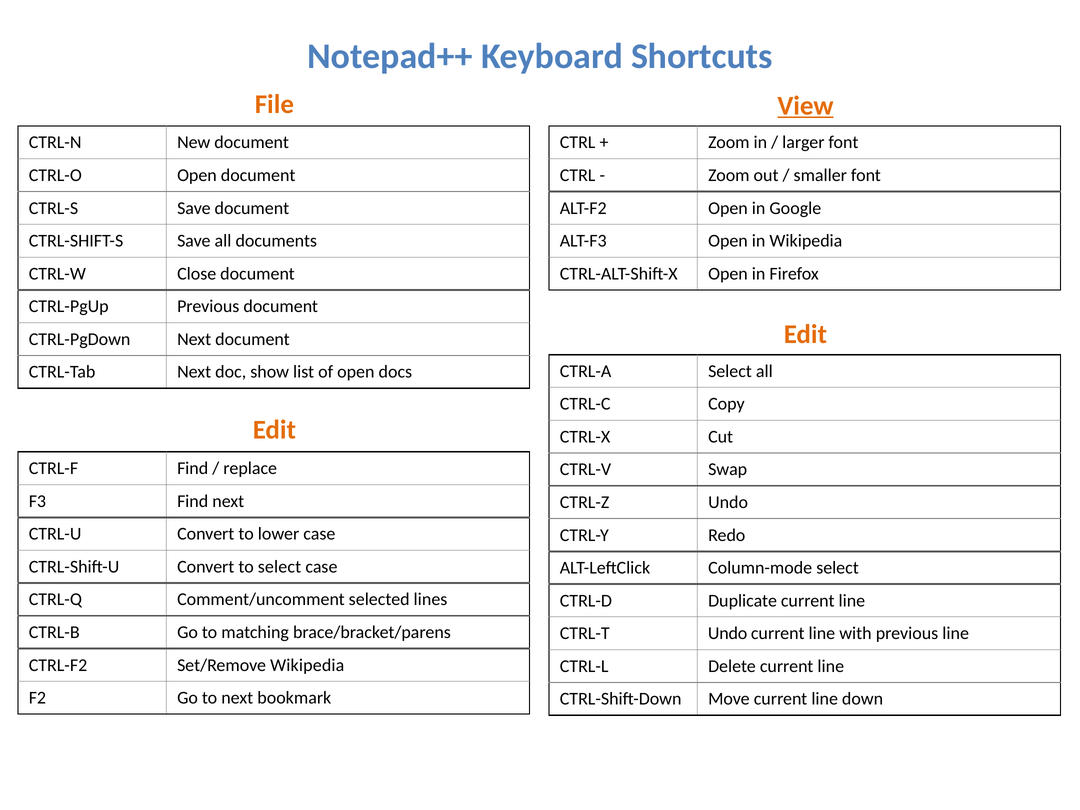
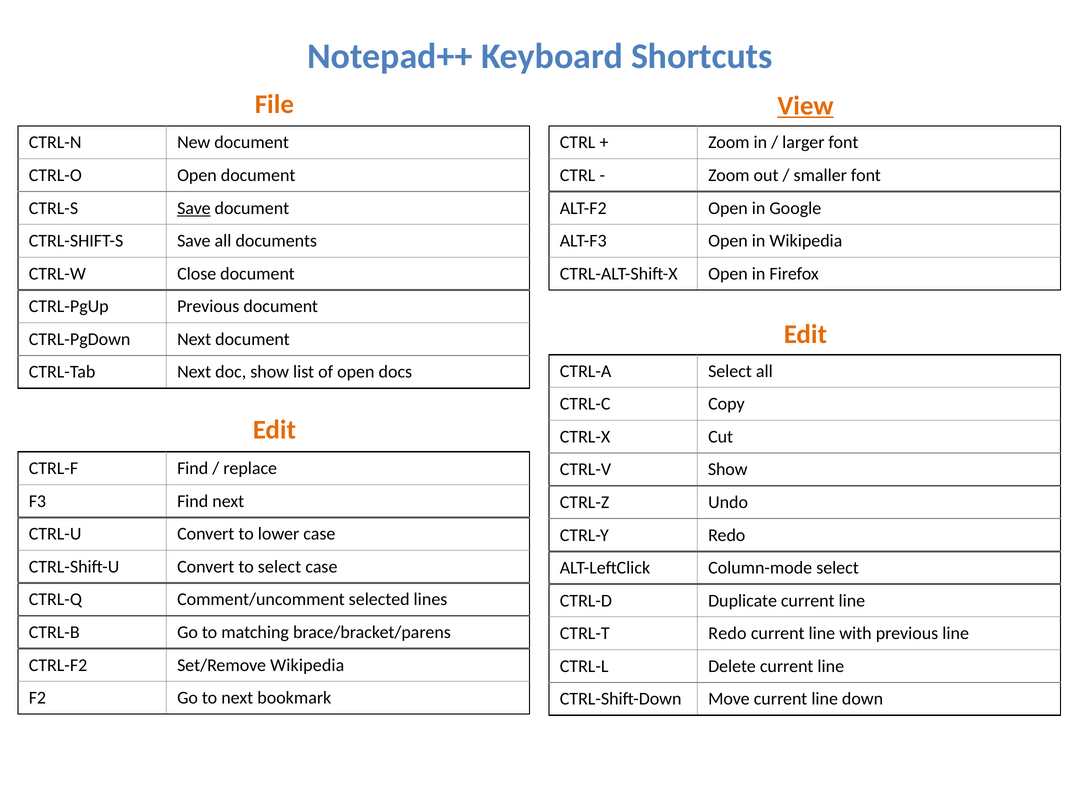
Save underline: none -> present (194, 208)
CTRL-V Swap: Swap -> Show (728, 470)
CTRL-T Undo: Undo -> Redo (727, 633)
